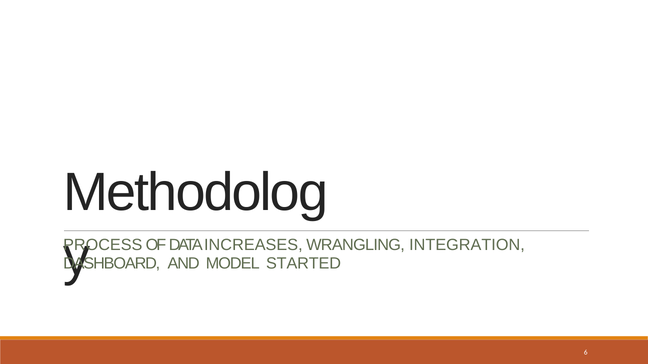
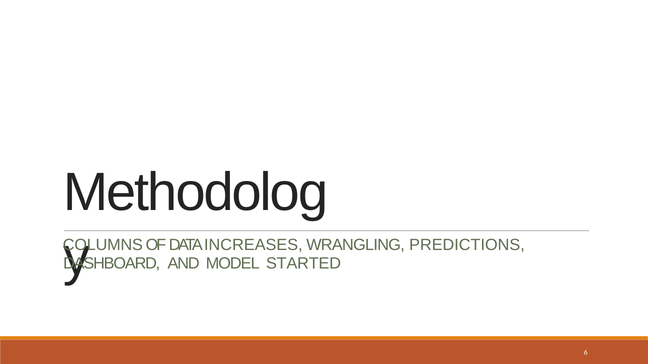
PROCESS: PROCESS -> COLUMNS (103, 245)
INTEGRATION: INTEGRATION -> PREDICTIONS (467, 245)
